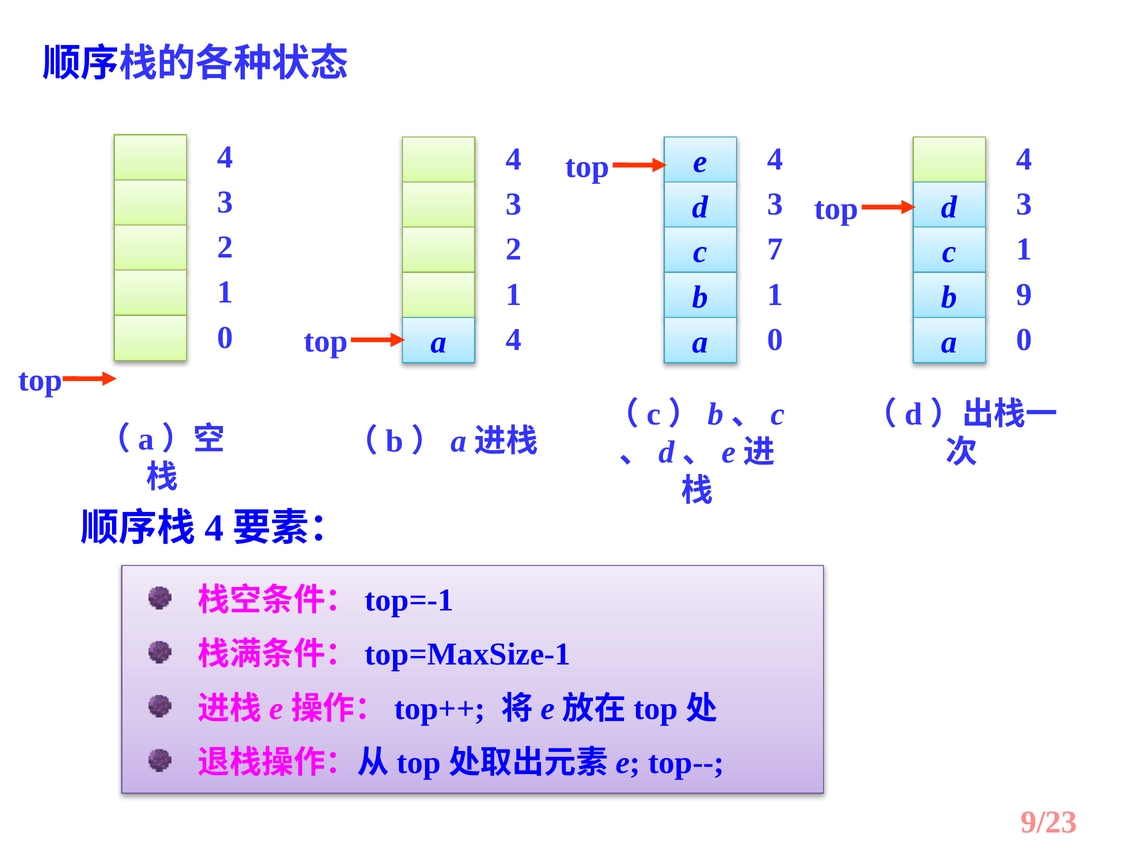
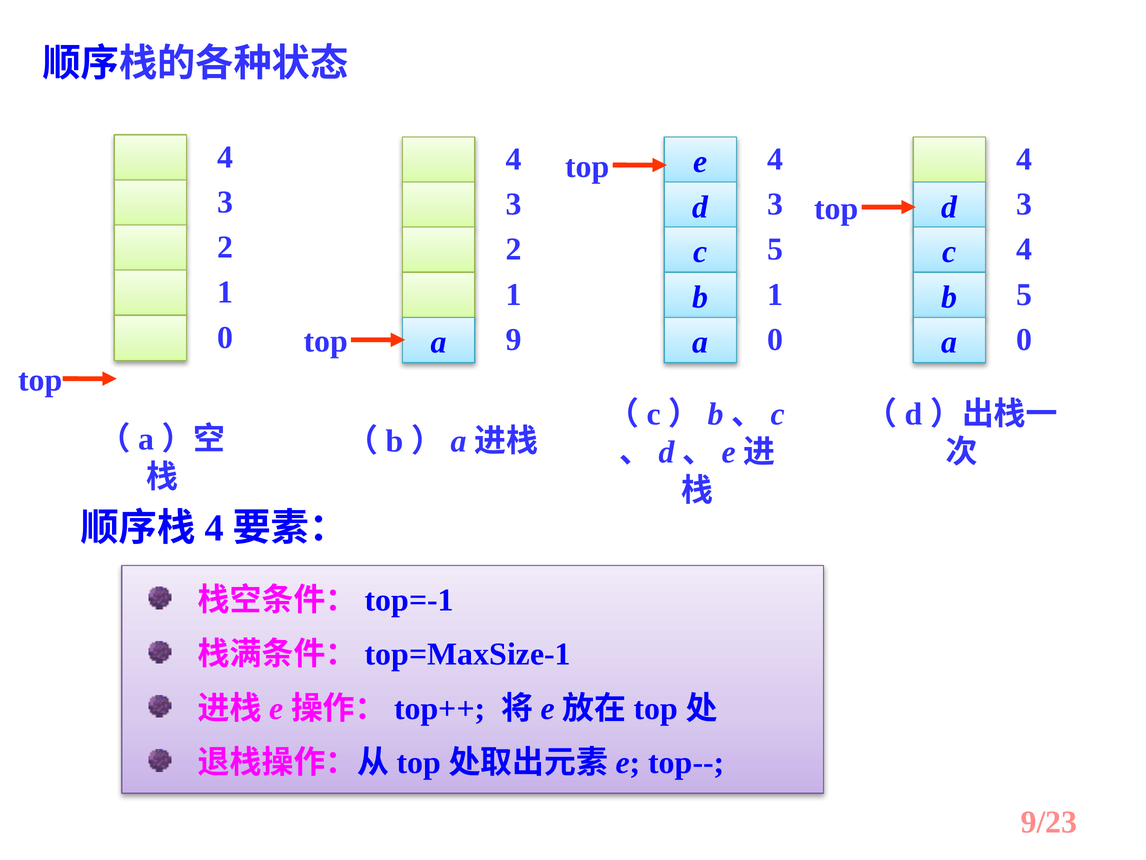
c 7: 7 -> 5 (775, 249)
c 1: 1 -> 4 (1024, 249)
b 9: 9 -> 5 (1024, 294)
a 4: 4 -> 9 (514, 340)
